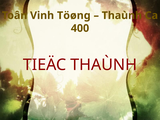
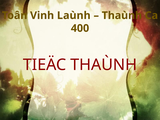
Töøng: Töøng -> Laùnh (74, 15)
